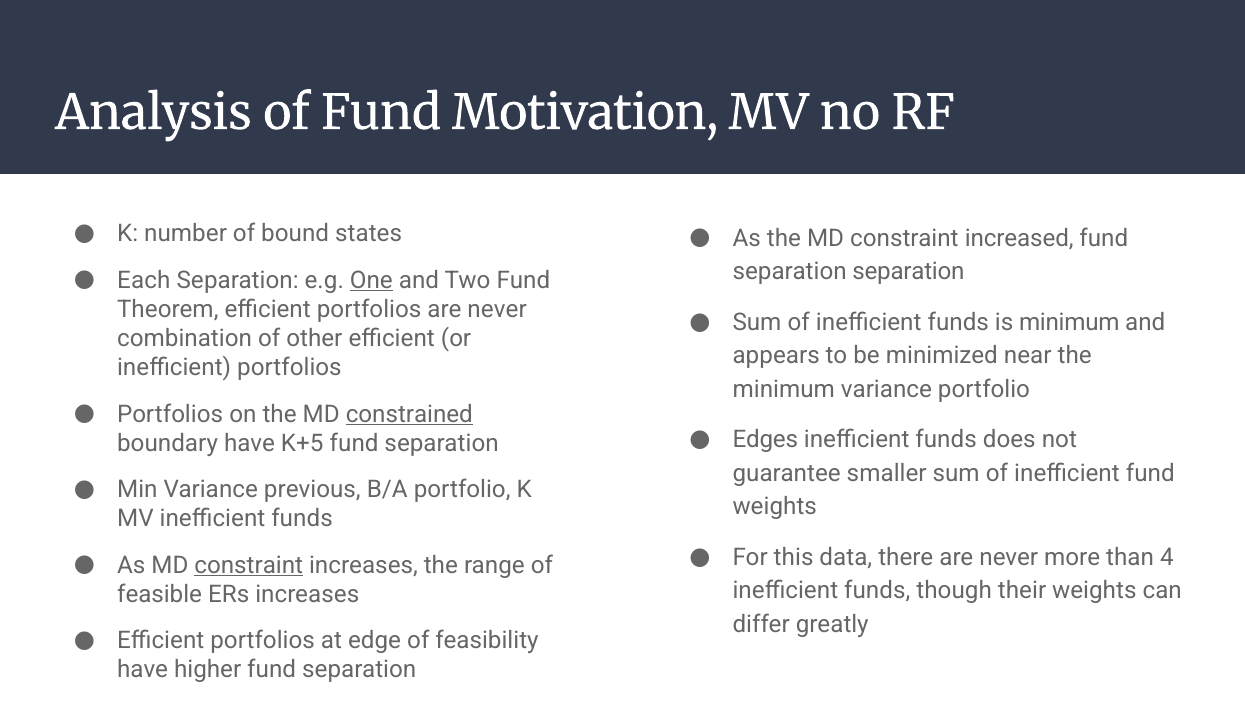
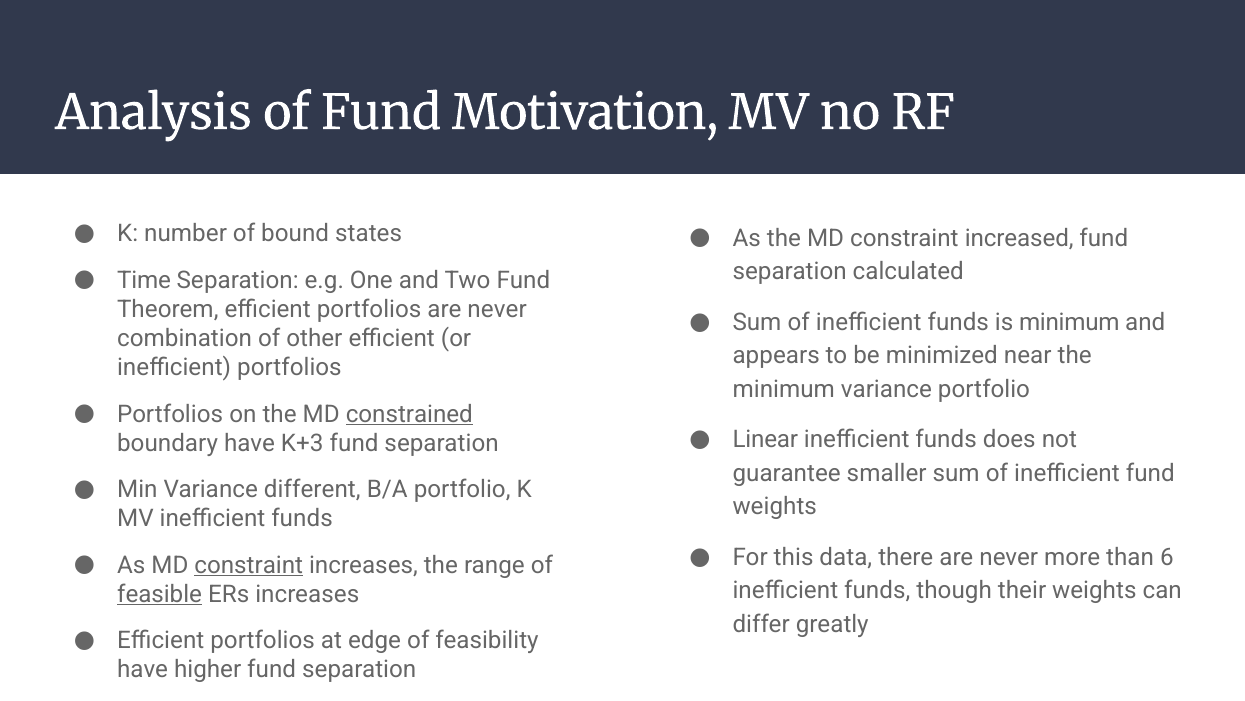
separation separation: separation -> calculated (908, 271)
Each: Each -> Time (144, 280)
One underline: present -> none (371, 280)
Edges: Edges -> Linear (765, 440)
K+5: K+5 -> K+3 (302, 443)
previous: previous -> different (312, 489)
4: 4 -> 6 (1167, 557)
feasible underline: none -> present (160, 594)
